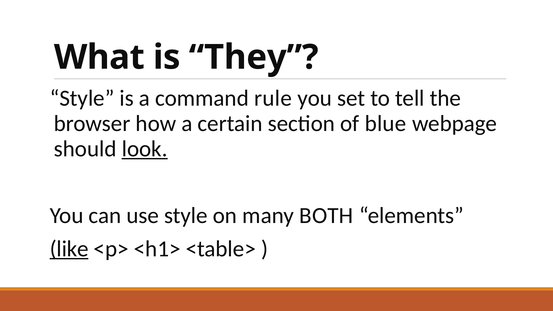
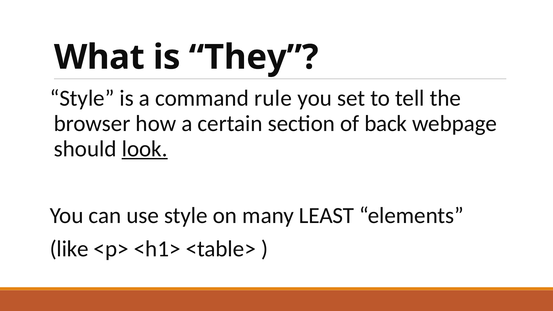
blue: blue -> back (386, 124)
BOTH: BOTH -> LEAST (327, 216)
like underline: present -> none (69, 249)
